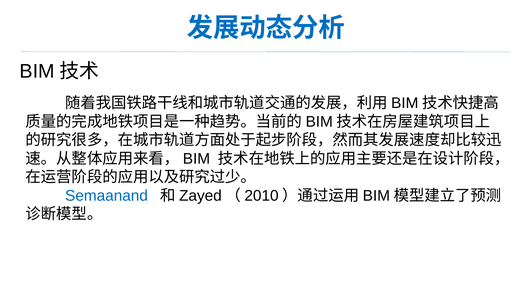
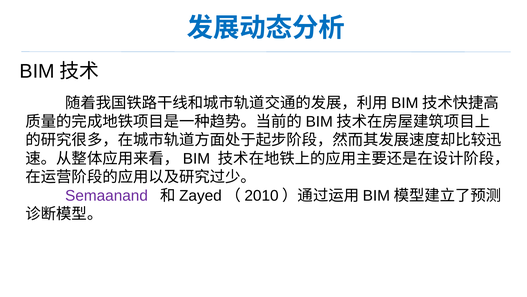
Semaanand colour: blue -> purple (107, 195)
